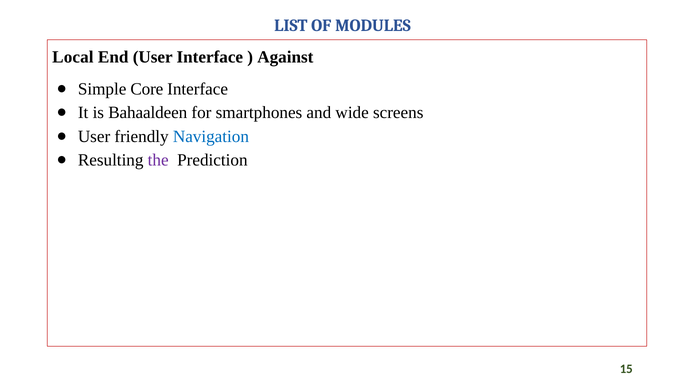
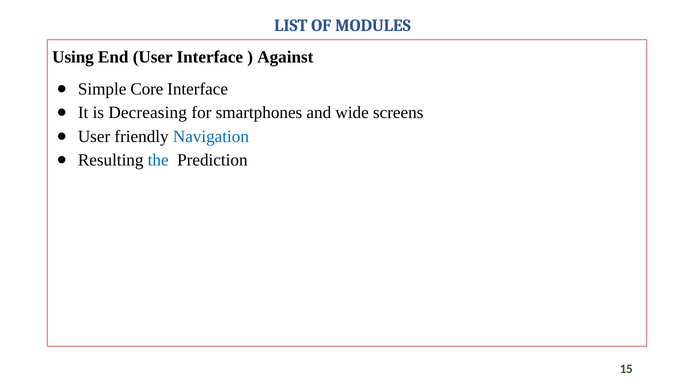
Local: Local -> Using (73, 57)
Bahaaldeen: Bahaaldeen -> Decreasing (148, 113)
the colour: purple -> blue (158, 160)
